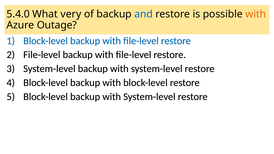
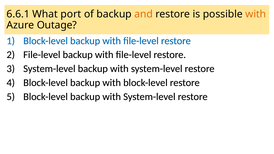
5.4.0: 5.4.0 -> 6.6.1 (18, 14)
very: very -> port (71, 14)
and colour: blue -> orange (144, 14)
